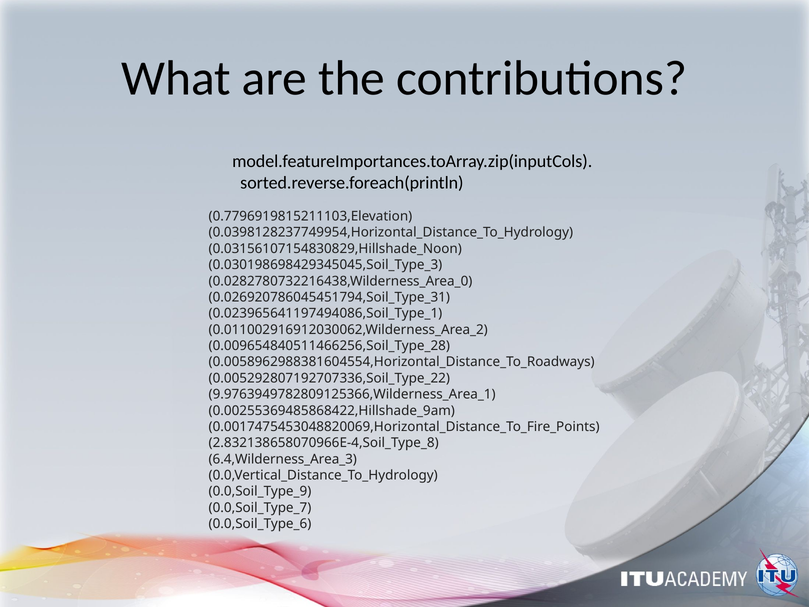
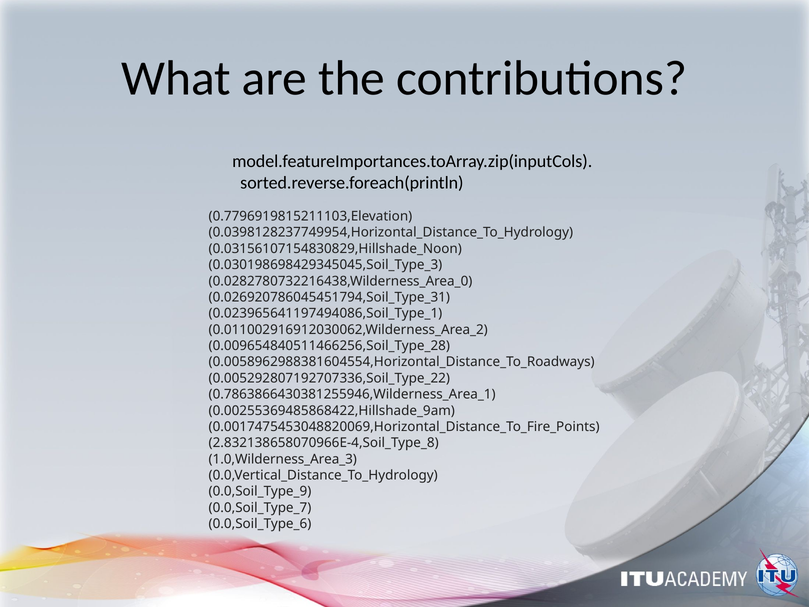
9.9763949782809125366,Wilderness_Area_1: 9.9763949782809125366,Wilderness_Area_1 -> 0.7863866430381255946,Wilderness_Area_1 (352, 394)
6.4,Wilderness_Area_3: 6.4,Wilderness_Area_3 -> 1.0,Wilderness_Area_3 (283, 459)
